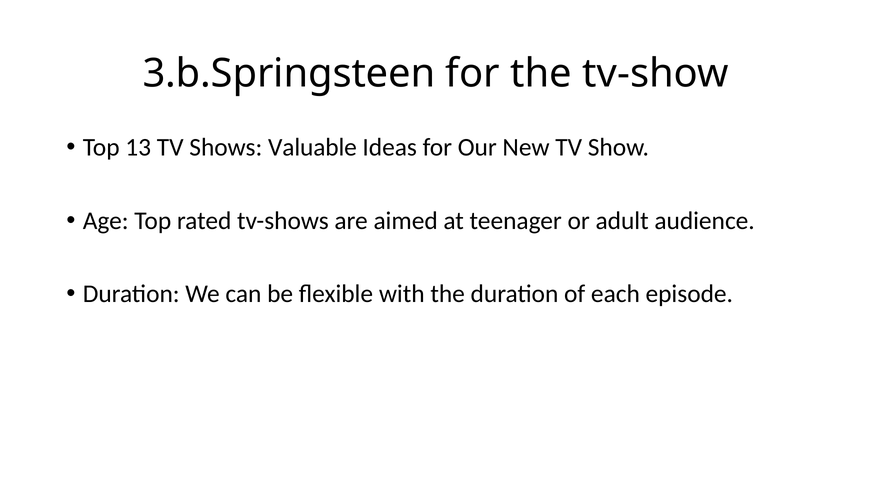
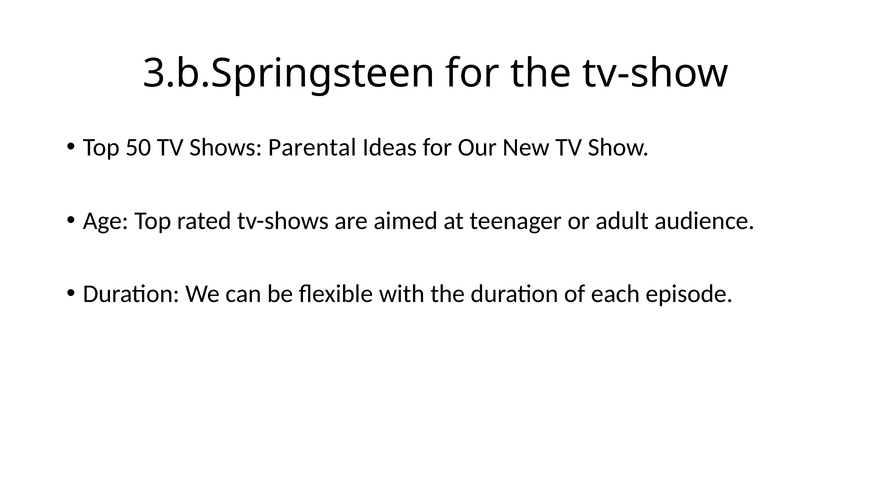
13: 13 -> 50 (138, 147)
Valuable: Valuable -> Parental (312, 147)
